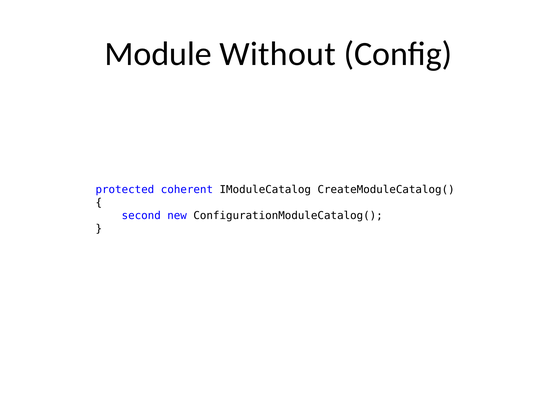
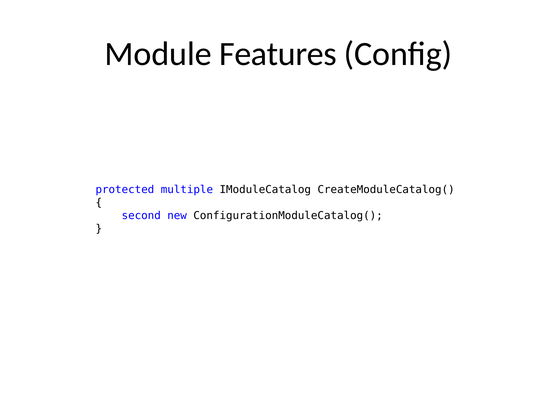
Without: Without -> Features (278, 54)
coherent: coherent -> multiple (187, 190)
